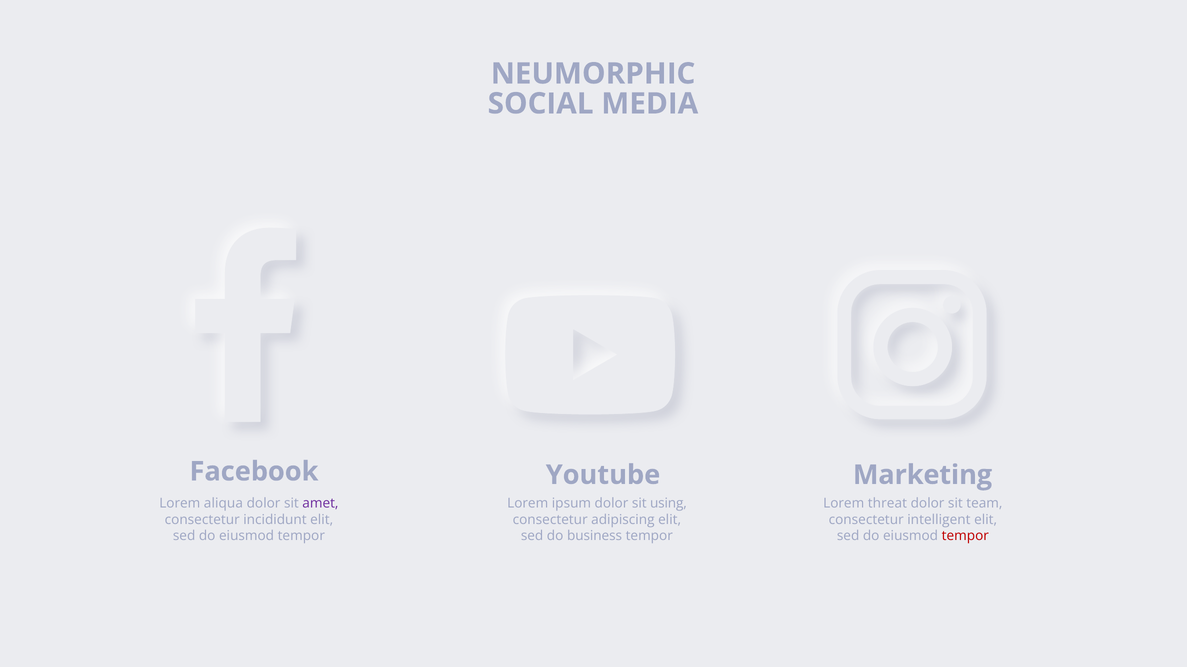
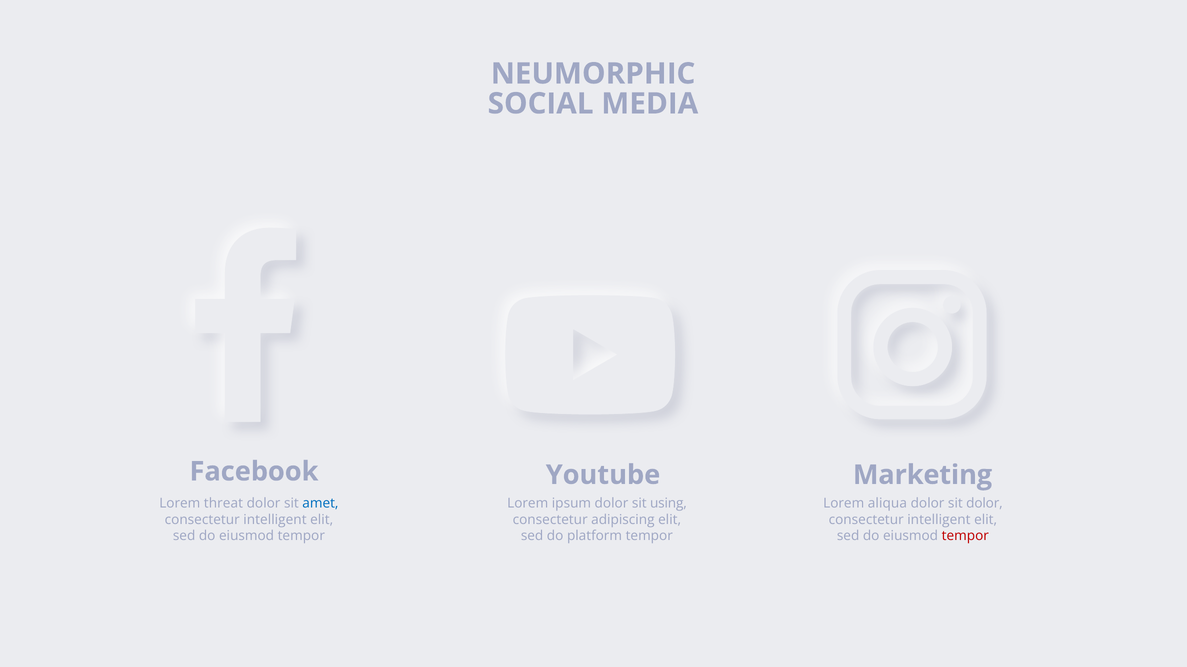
aliqua: aliqua -> threat (223, 504)
amet colour: purple -> blue (320, 504)
threat: threat -> aliqua (887, 504)
sit team: team -> dolor (984, 504)
incididunt: incididunt -> intelligent (275, 520)
business: business -> platform (594, 537)
